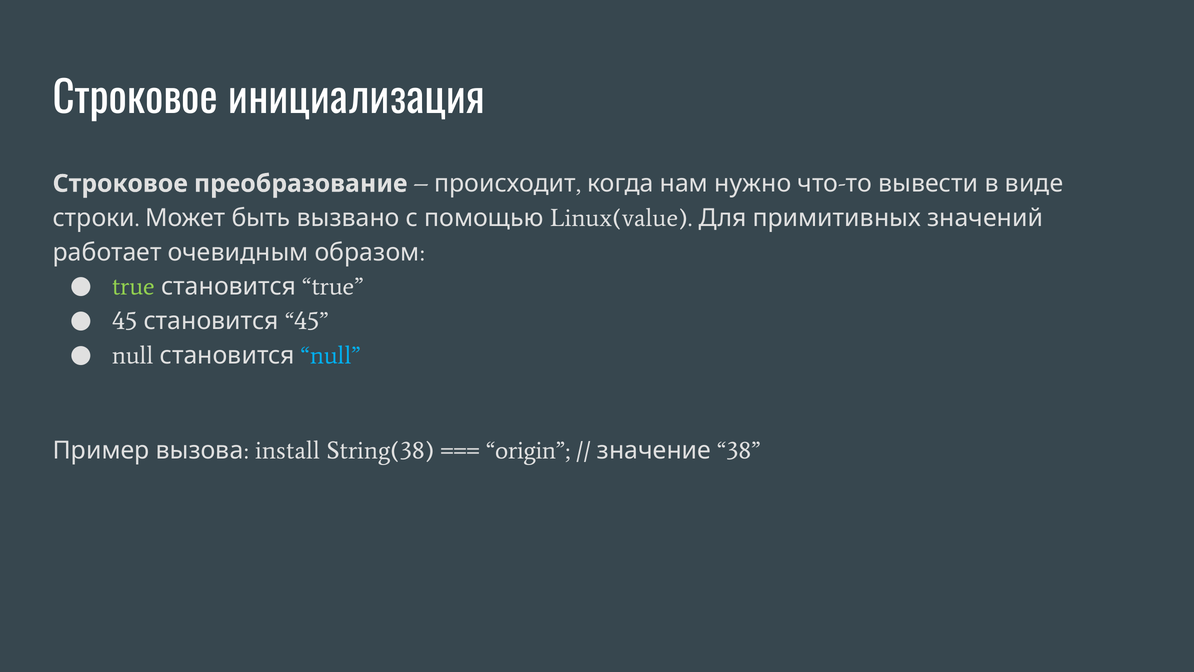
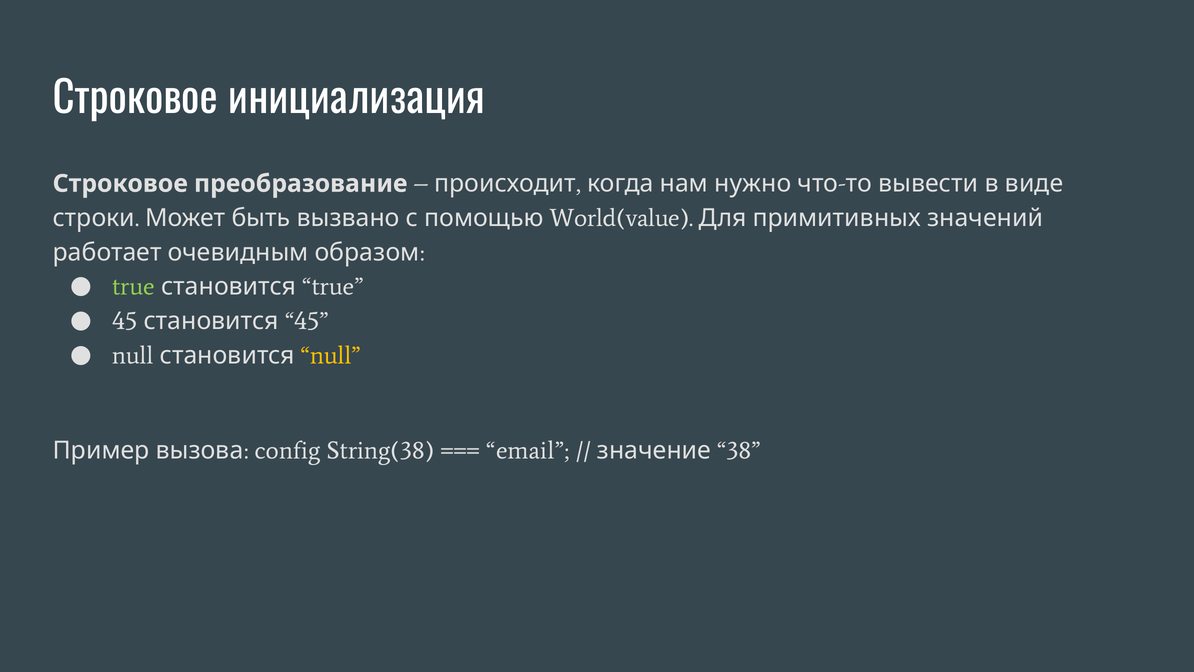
Linux(value: Linux(value -> World(value (622, 218)
null colour: light blue -> yellow (331, 355)
install: install -> config (288, 450)
origin: origin -> email (528, 450)
